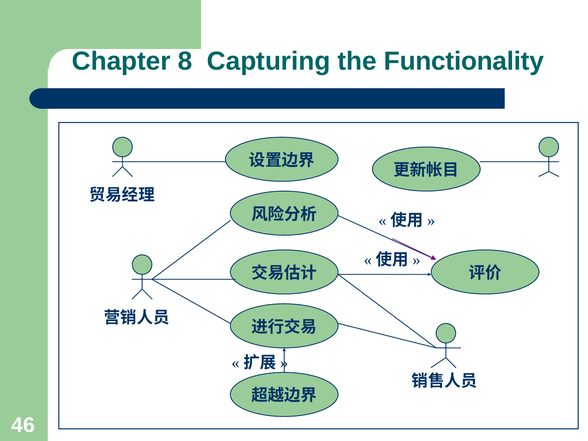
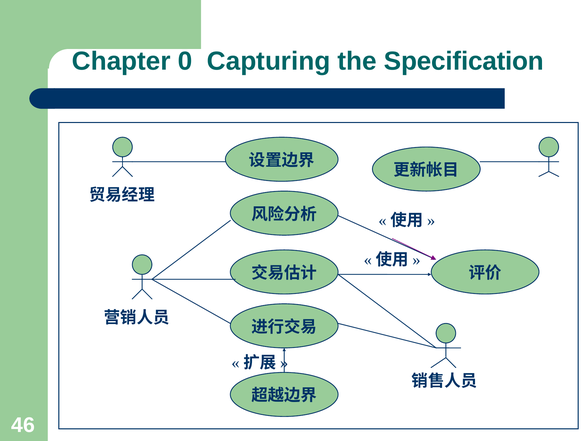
8: 8 -> 0 (185, 61)
Functionality: Functionality -> Specification (464, 61)
